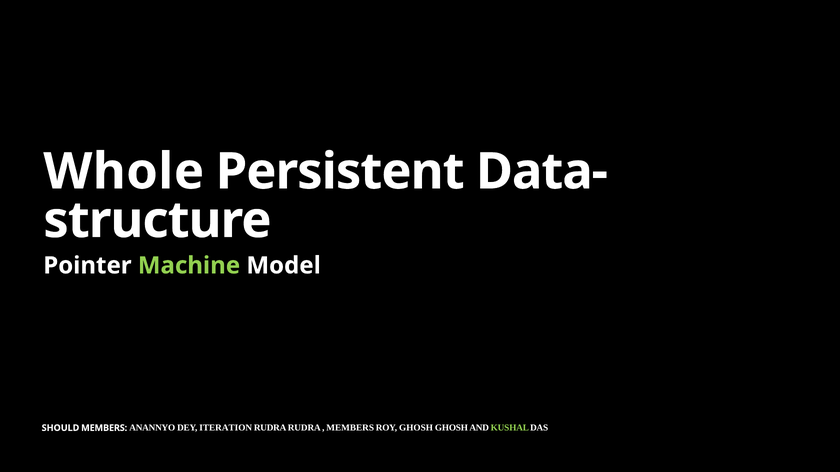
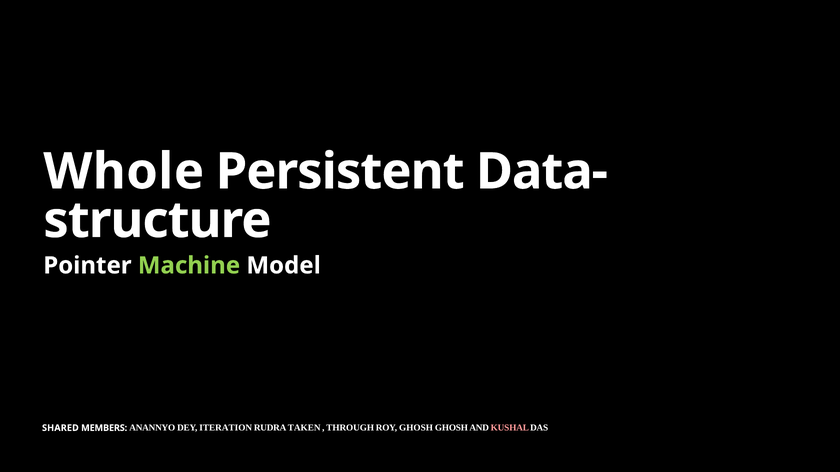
SHOULD: SHOULD -> SHARED (60, 428)
RUDRA RUDRA: RUDRA -> TAKEN (304, 428)
MEMBERS: MEMBERS -> THROUGH (350, 428)
KUSHAL colour: light green -> pink (510, 428)
